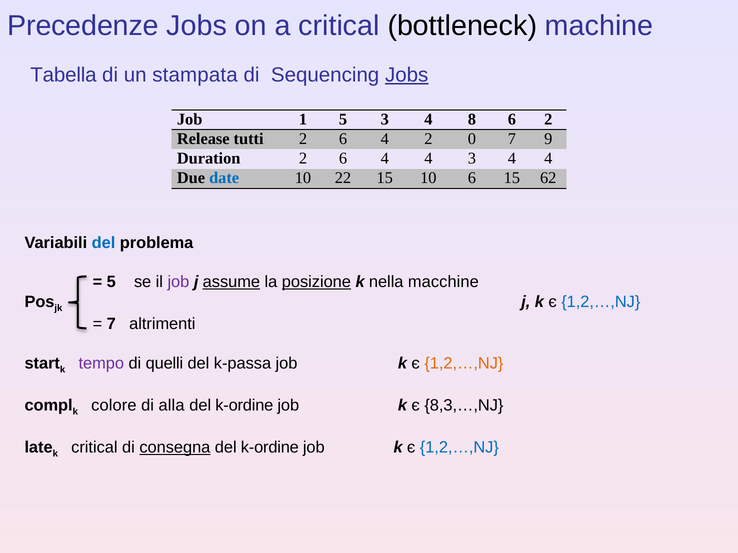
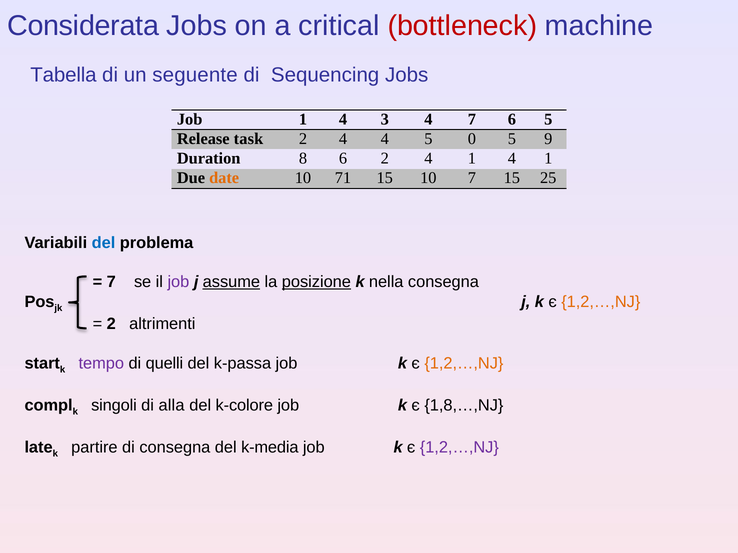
Precedenze: Precedenze -> Considerata (83, 26)
bottleneck colour: black -> red (462, 26)
stampata: stampata -> seguente (195, 75)
Jobs underline: present -> none (407, 75)
Job 1 5: 5 -> 4 (343, 119)
4 8: 8 -> 7 (472, 119)
6 2: 2 -> 5 (548, 119)
tutti: tutti -> task (248, 139)
6: 6 -> 4 (343, 139)
4 2: 2 -> 5 (428, 139)
0 7: 7 -> 5 (512, 139)
Duration 2: 2 -> 8 (303, 159)
4: 4 -> 2 (385, 159)
3: 3 -> 1 (472, 159)
4: 4 -> 1 (548, 159)
date colour: blue -> orange (224, 178)
22: 22 -> 71 (343, 178)
10 6: 6 -> 7 (472, 178)
62: 62 -> 25 (548, 178)
5: 5 -> 7 (111, 282)
nella macchine: macchine -> consegna (443, 282)
1,2,…,NJ colour: blue -> orange (601, 302)
7: 7 -> 2 (111, 324)
colore: colore -> singoli (114, 406)
k-ordine: k-ordine -> k-colore (244, 406)
8,3,…,NJ: 8,3,…,NJ -> 1,8,…,NJ (464, 406)
k critical: critical -> partire (94, 448)
consegna underline: present -> none (175, 448)
k-ordine: k-ordine -> k-media (270, 448)
1,2,…,NJ colour: blue -> purple (459, 448)
